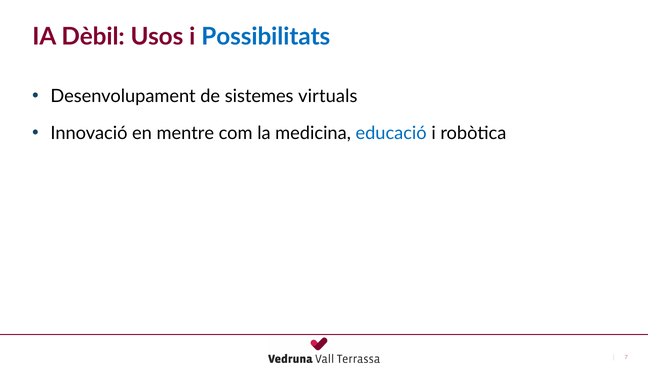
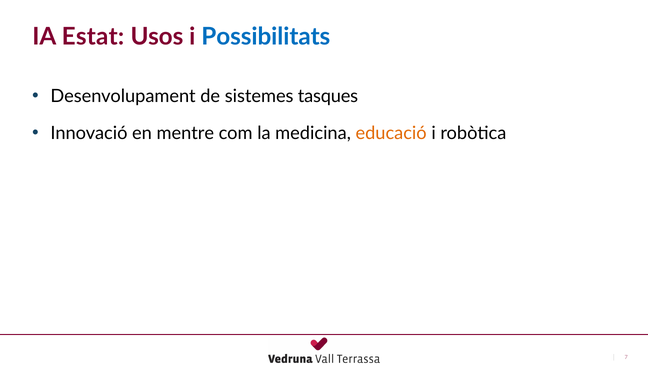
Dèbil: Dèbil -> Estat (93, 37)
virtuals: virtuals -> tasques (328, 96)
educació colour: blue -> orange (391, 133)
